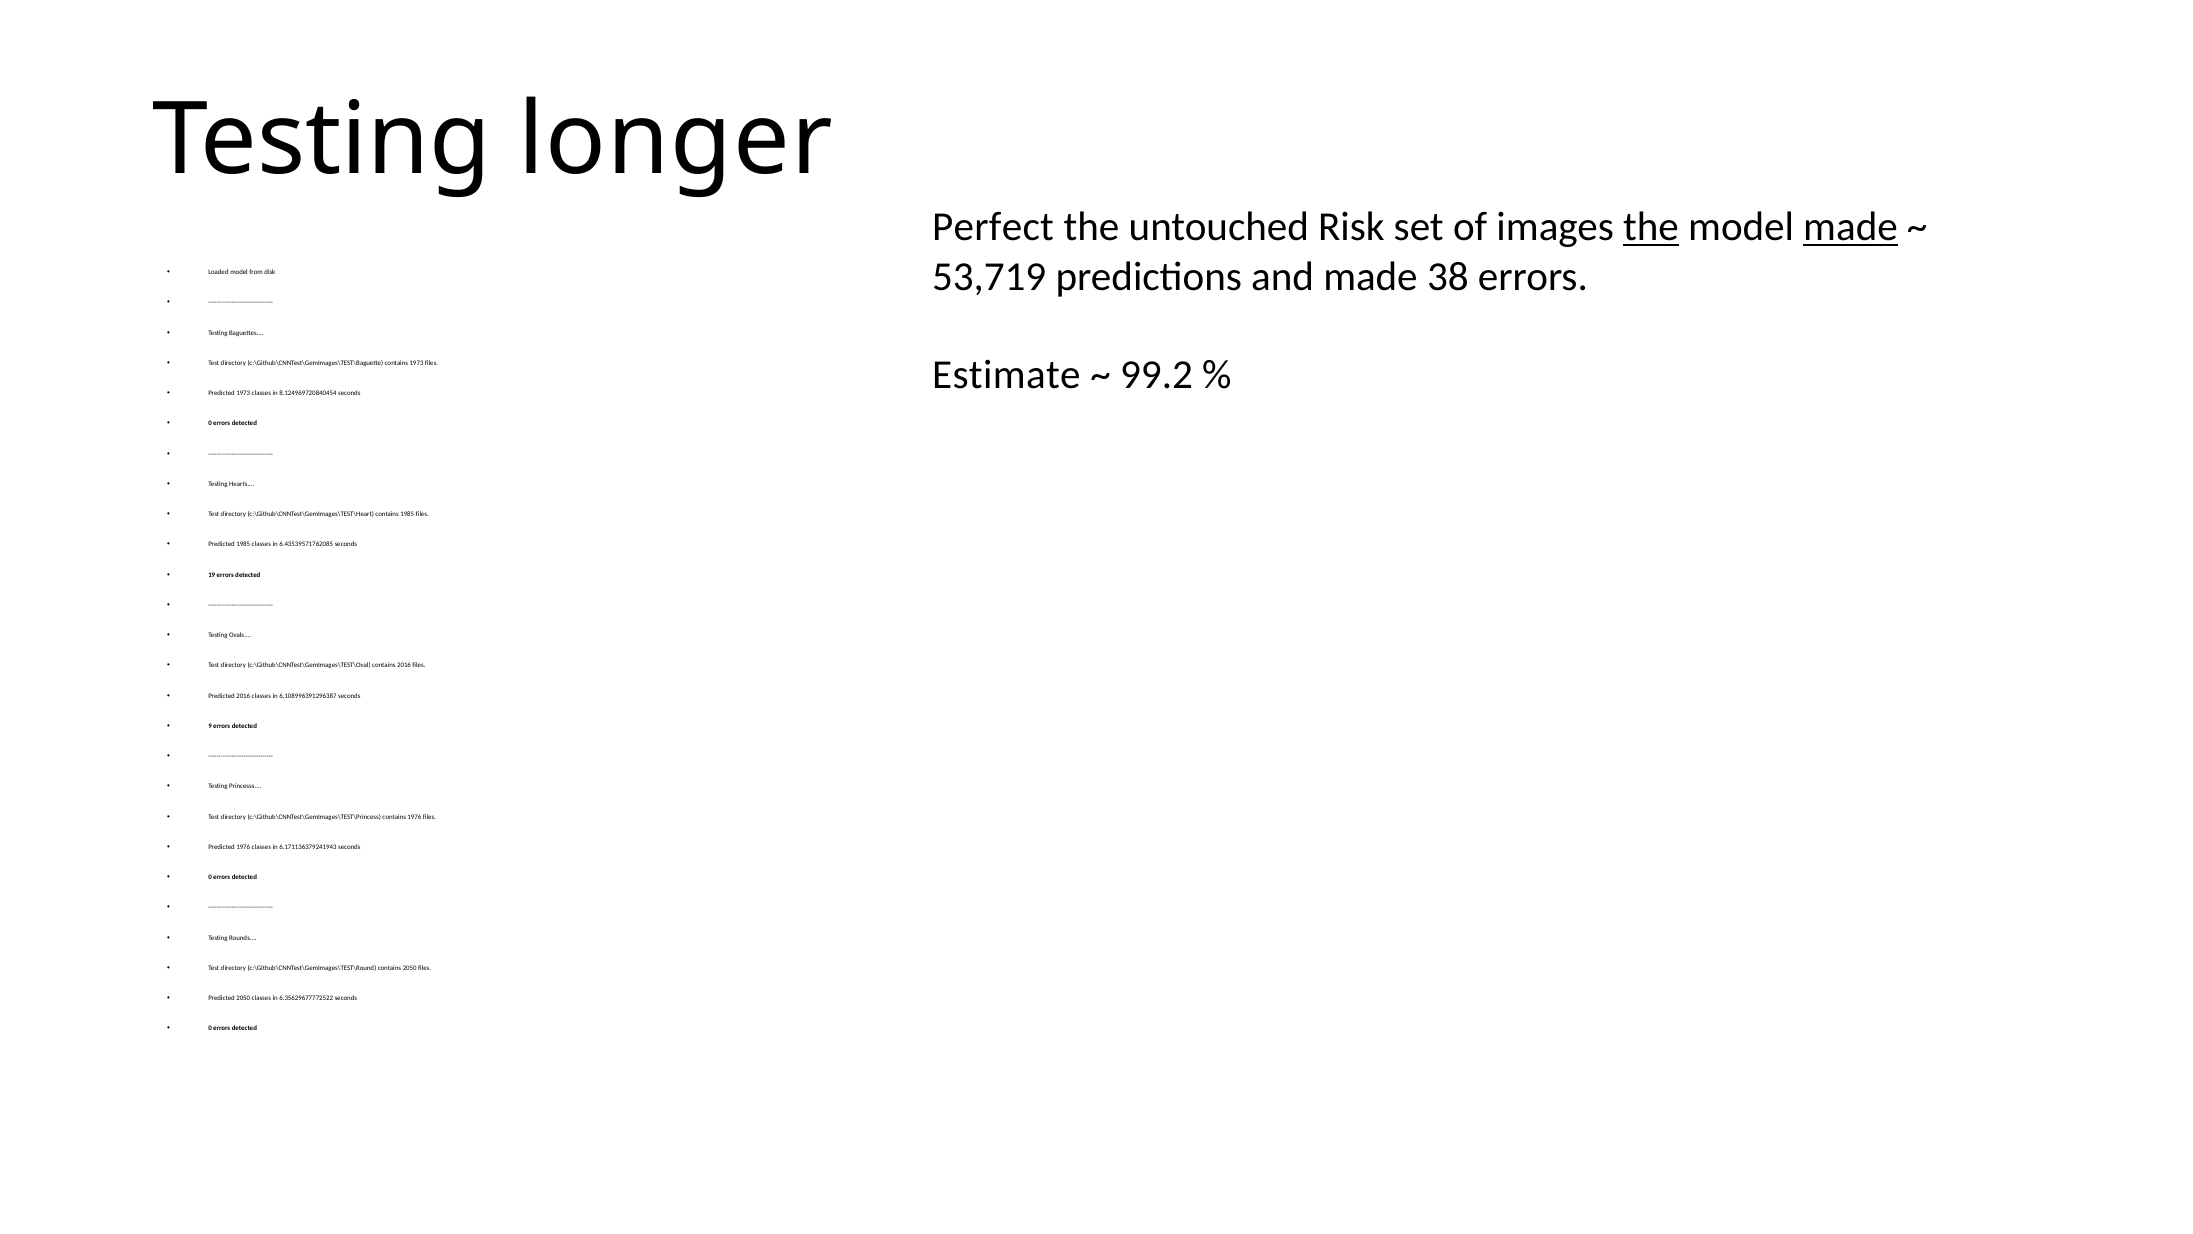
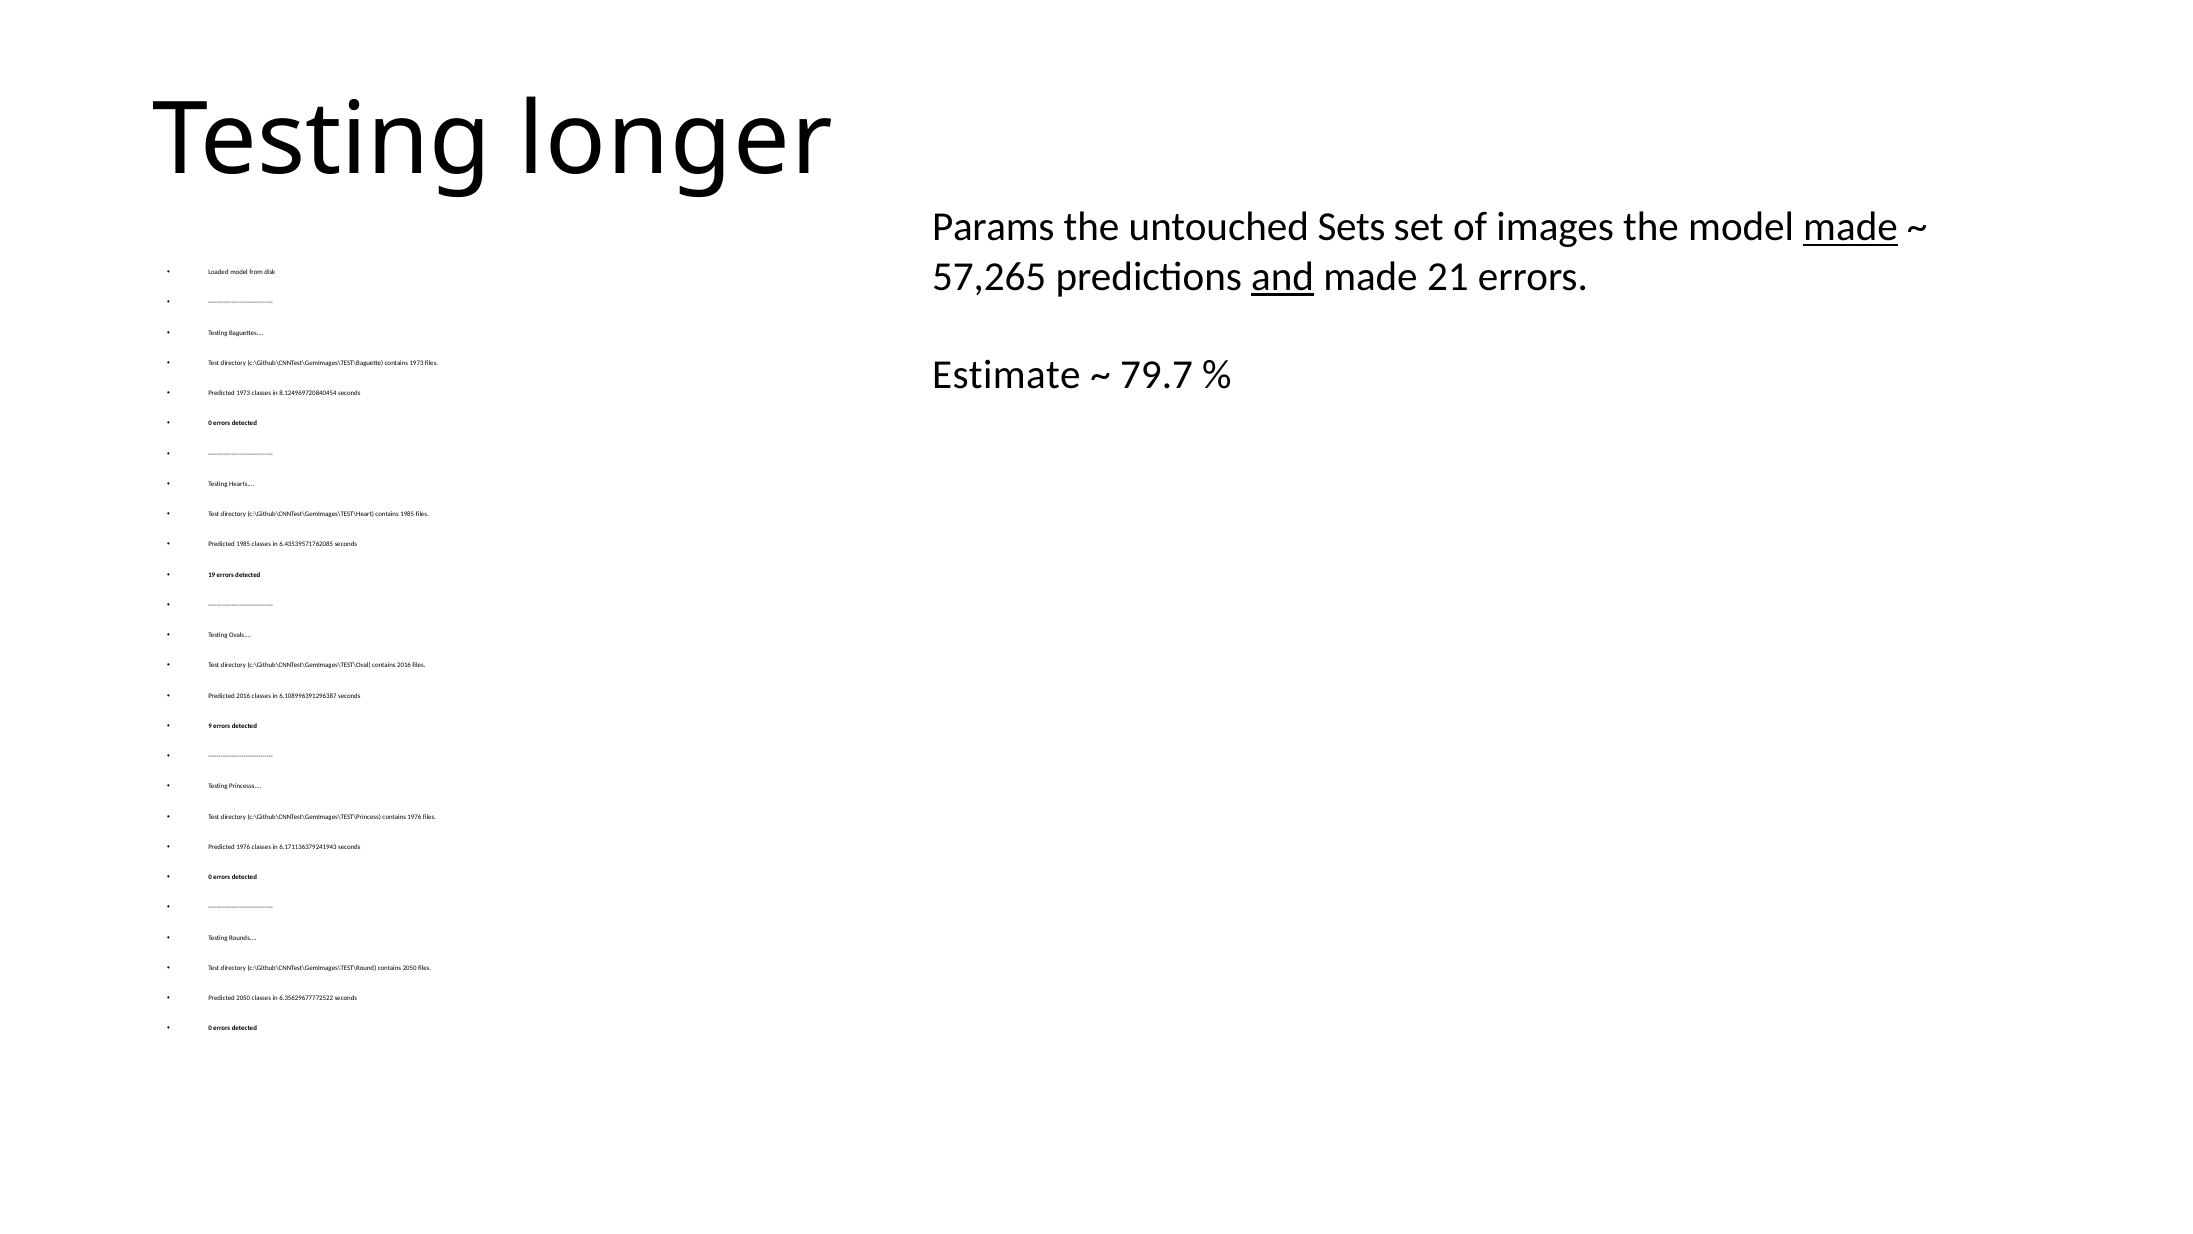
Perfect: Perfect -> Params (993, 227)
Risk: Risk -> Sets (1352, 227)
the underline: present -> none (1651, 227)
53,719: 53,719 -> 57,265 (989, 277)
and underline: none -> present (1282, 277)
38: 38 -> 21 (1448, 277)
99.2: 99.2 -> 79.7 (1157, 375)
